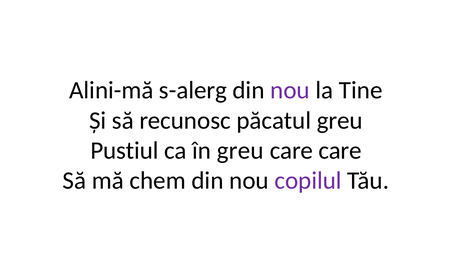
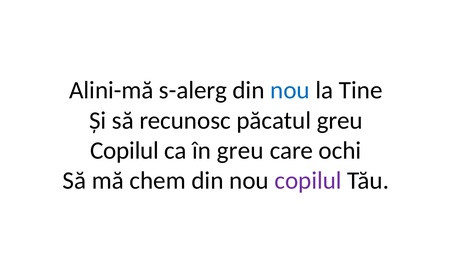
nou colour: purple -> blue (290, 90)
Pustiul: Pustiul -> Copilul (125, 151)
care care: care -> ochi (340, 151)
